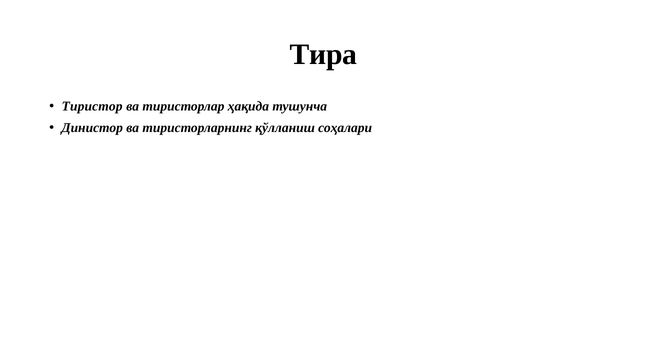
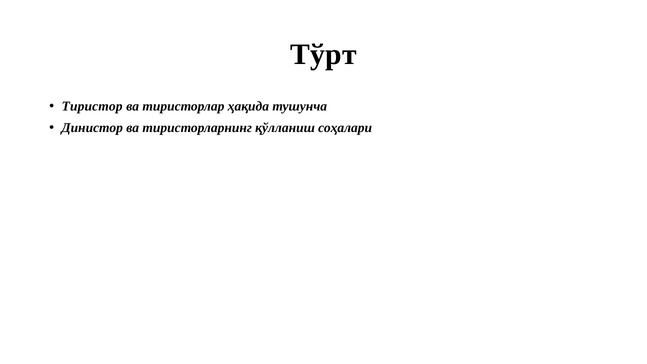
Тира: Тира -> Тўрт (323, 54)
